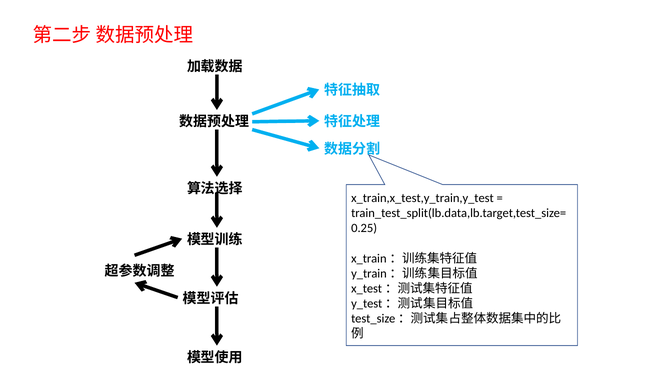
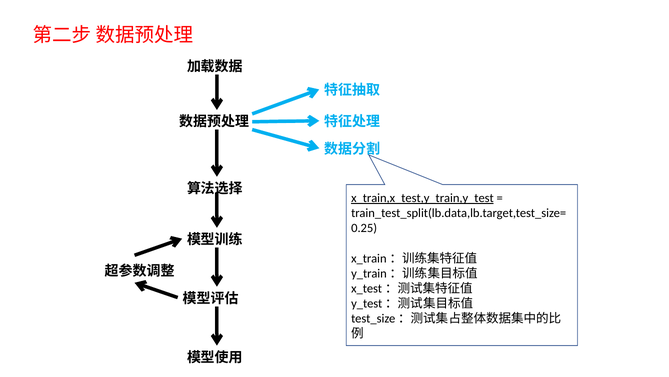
x_train,x_test,y_train,y_test underline: none -> present (422, 198)
